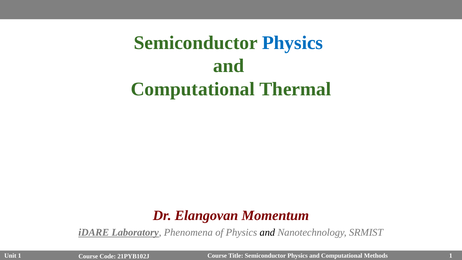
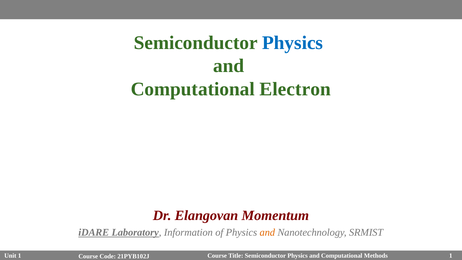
Thermal: Thermal -> Electron (295, 89)
Phenomena: Phenomena -> Information (188, 232)
and colour: black -> orange (267, 232)
